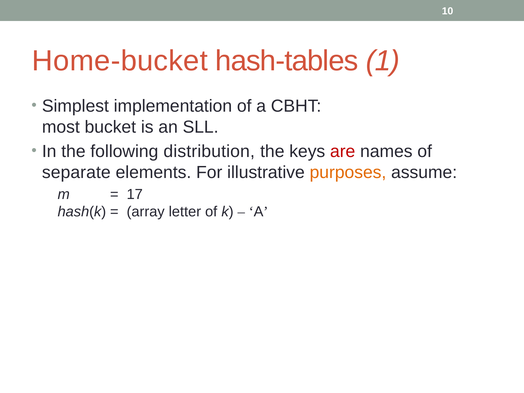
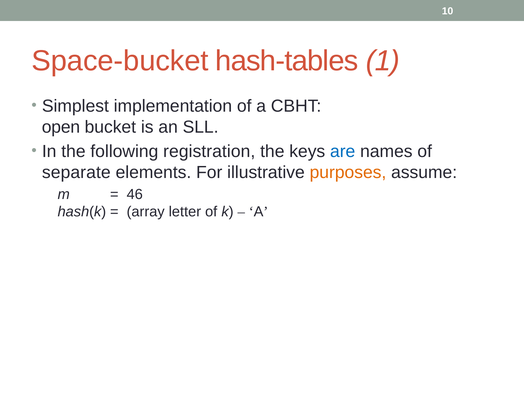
Home-bucket: Home-bucket -> Space-bucket (120, 61)
most: most -> open (61, 127)
distribution: distribution -> registration (209, 151)
are colour: red -> blue (343, 151)
17: 17 -> 46 (135, 194)
